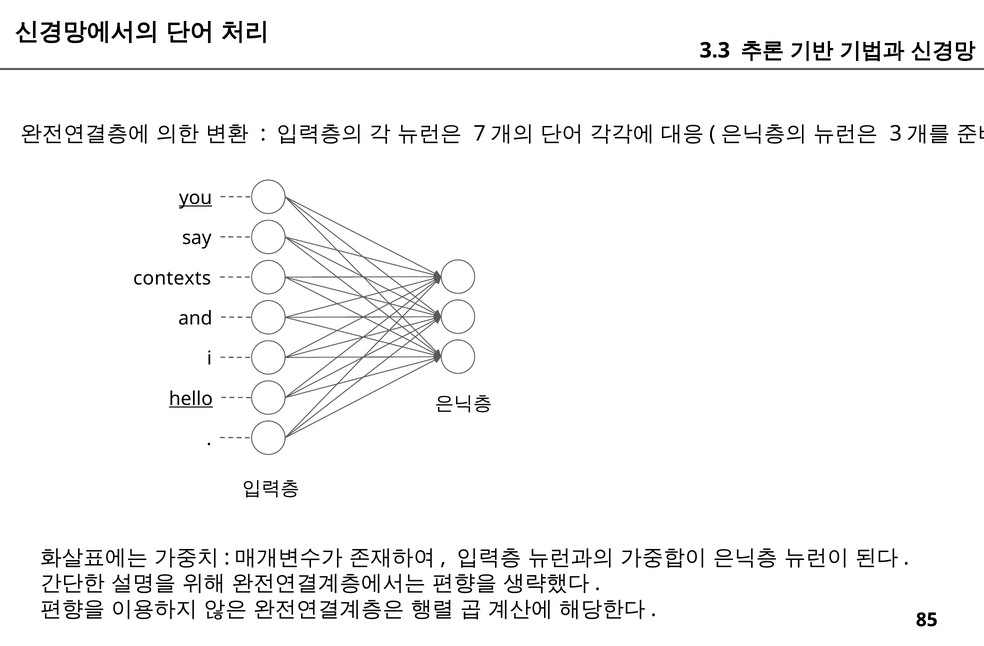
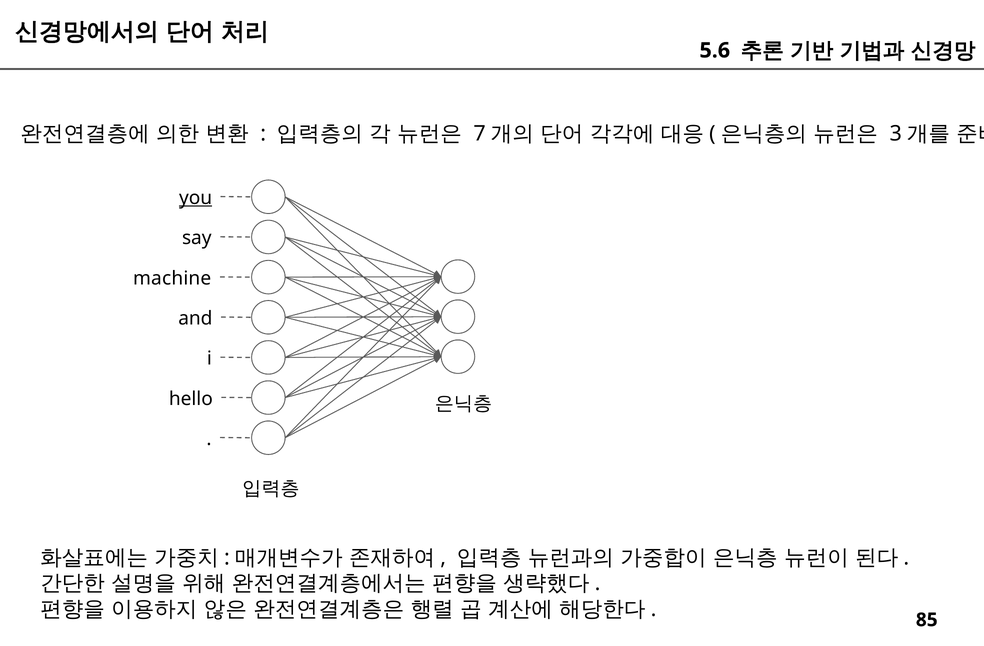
3.3: 3.3 -> 5.6 (715, 50)
contexts: contexts -> machine (172, 278)
hello underline: present -> none (191, 399)
